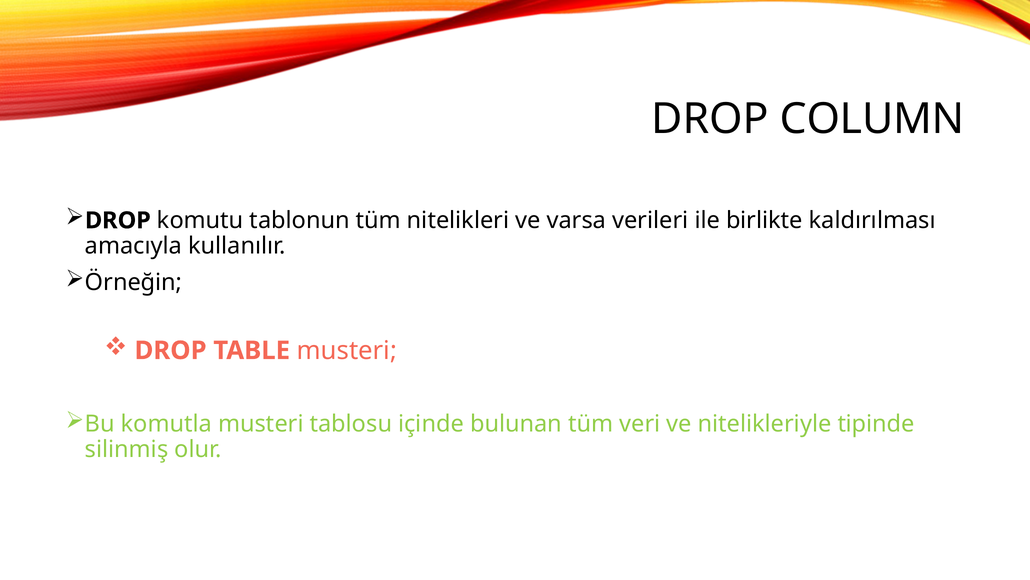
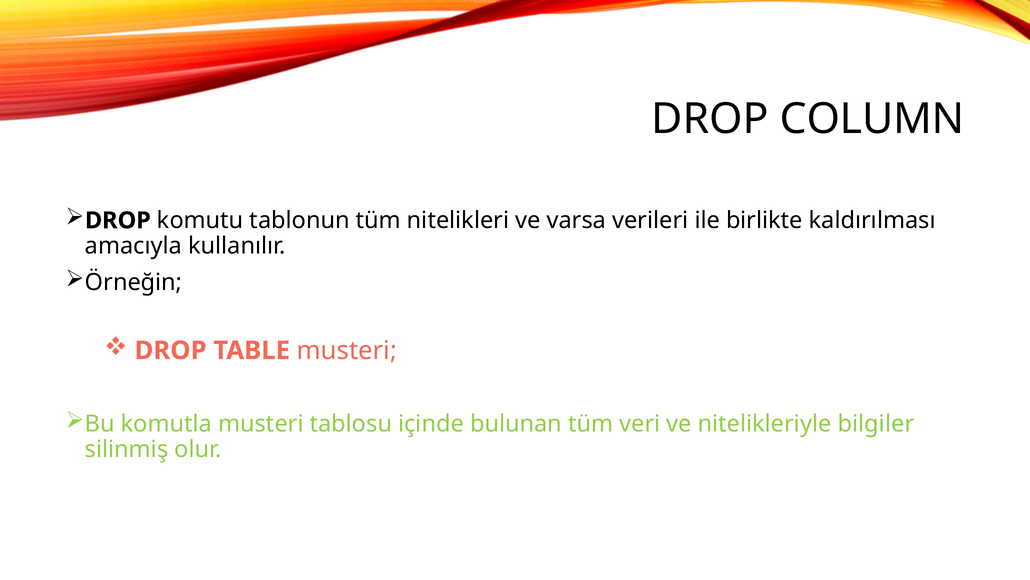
tipinde: tipinde -> bilgiler (876, 424)
